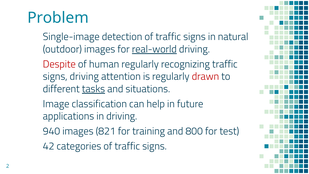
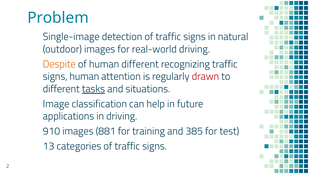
real-world underline: present -> none (154, 49)
Despite colour: red -> orange (59, 64)
human regularly: regularly -> different (140, 64)
signs driving: driving -> human (84, 76)
940: 940 -> 910 (51, 131)
821: 821 -> 881 (106, 131)
800: 800 -> 385 (194, 131)
42: 42 -> 13 (49, 146)
